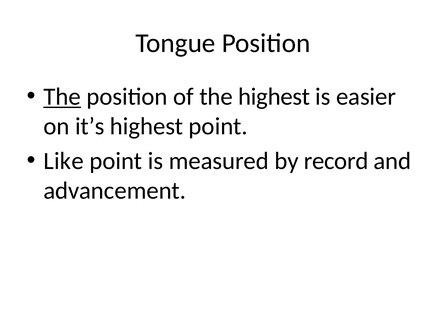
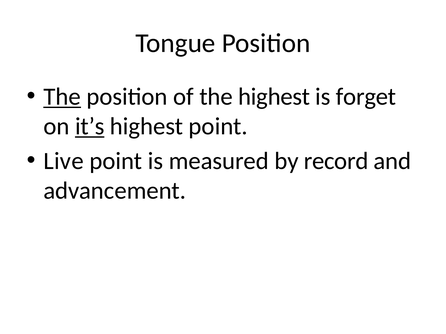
easier: easier -> forget (366, 97)
it’s underline: none -> present (90, 127)
Like: Like -> Live (64, 161)
